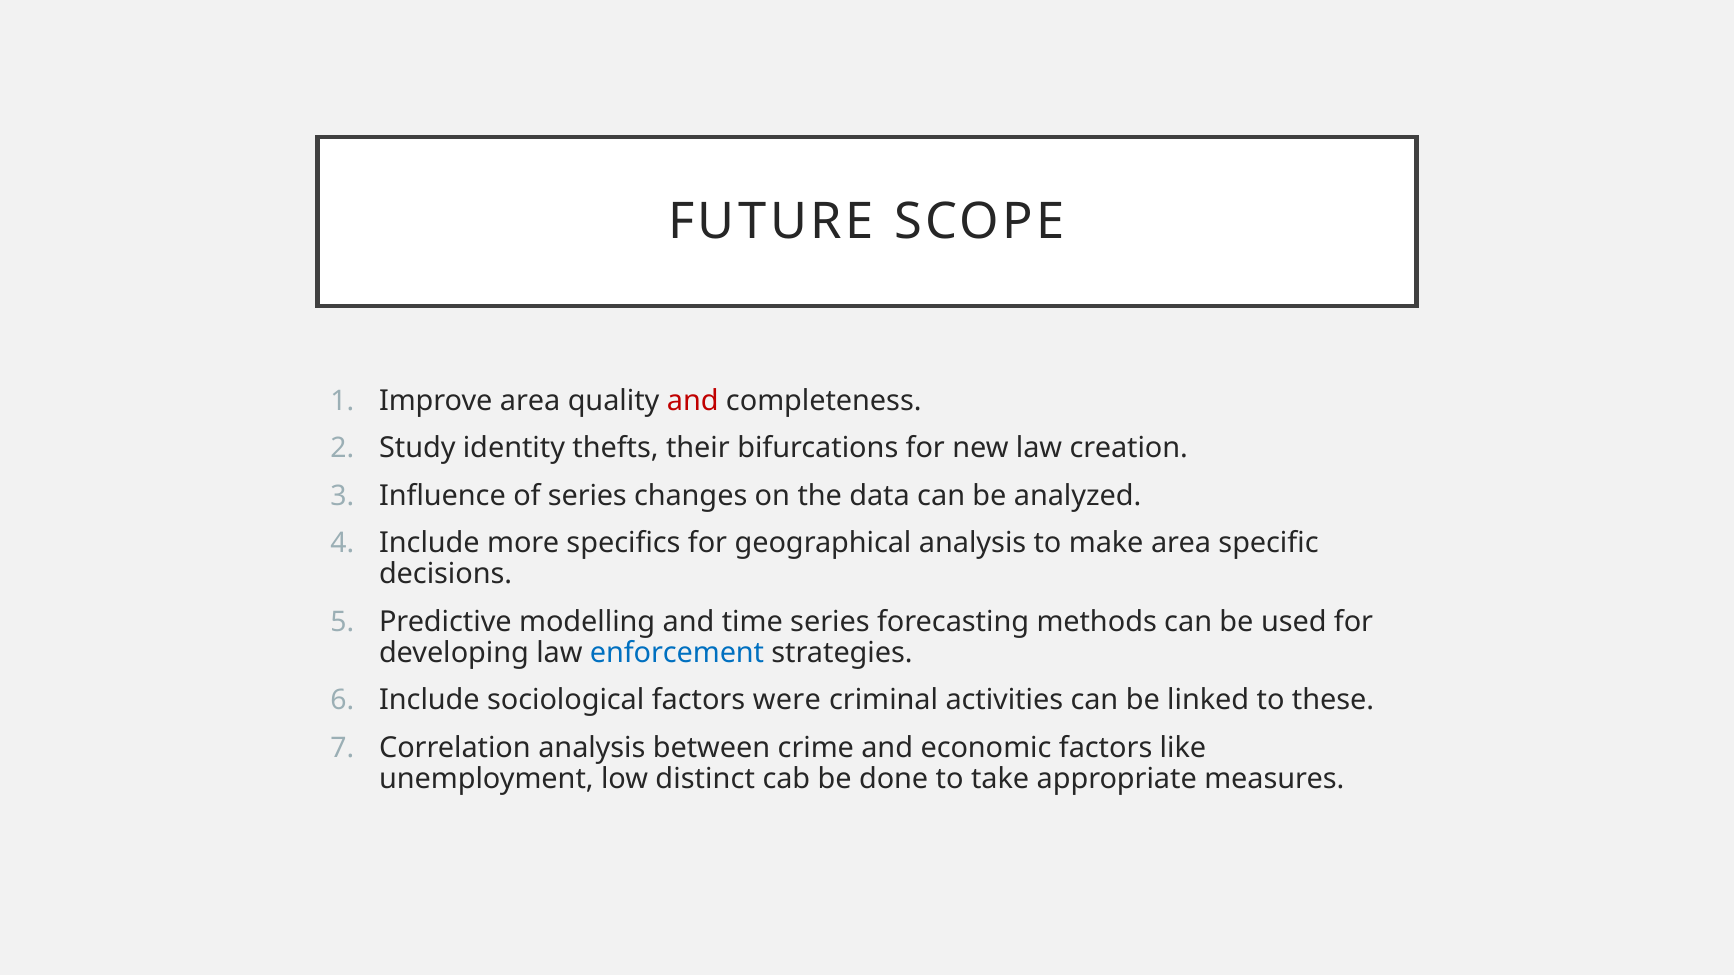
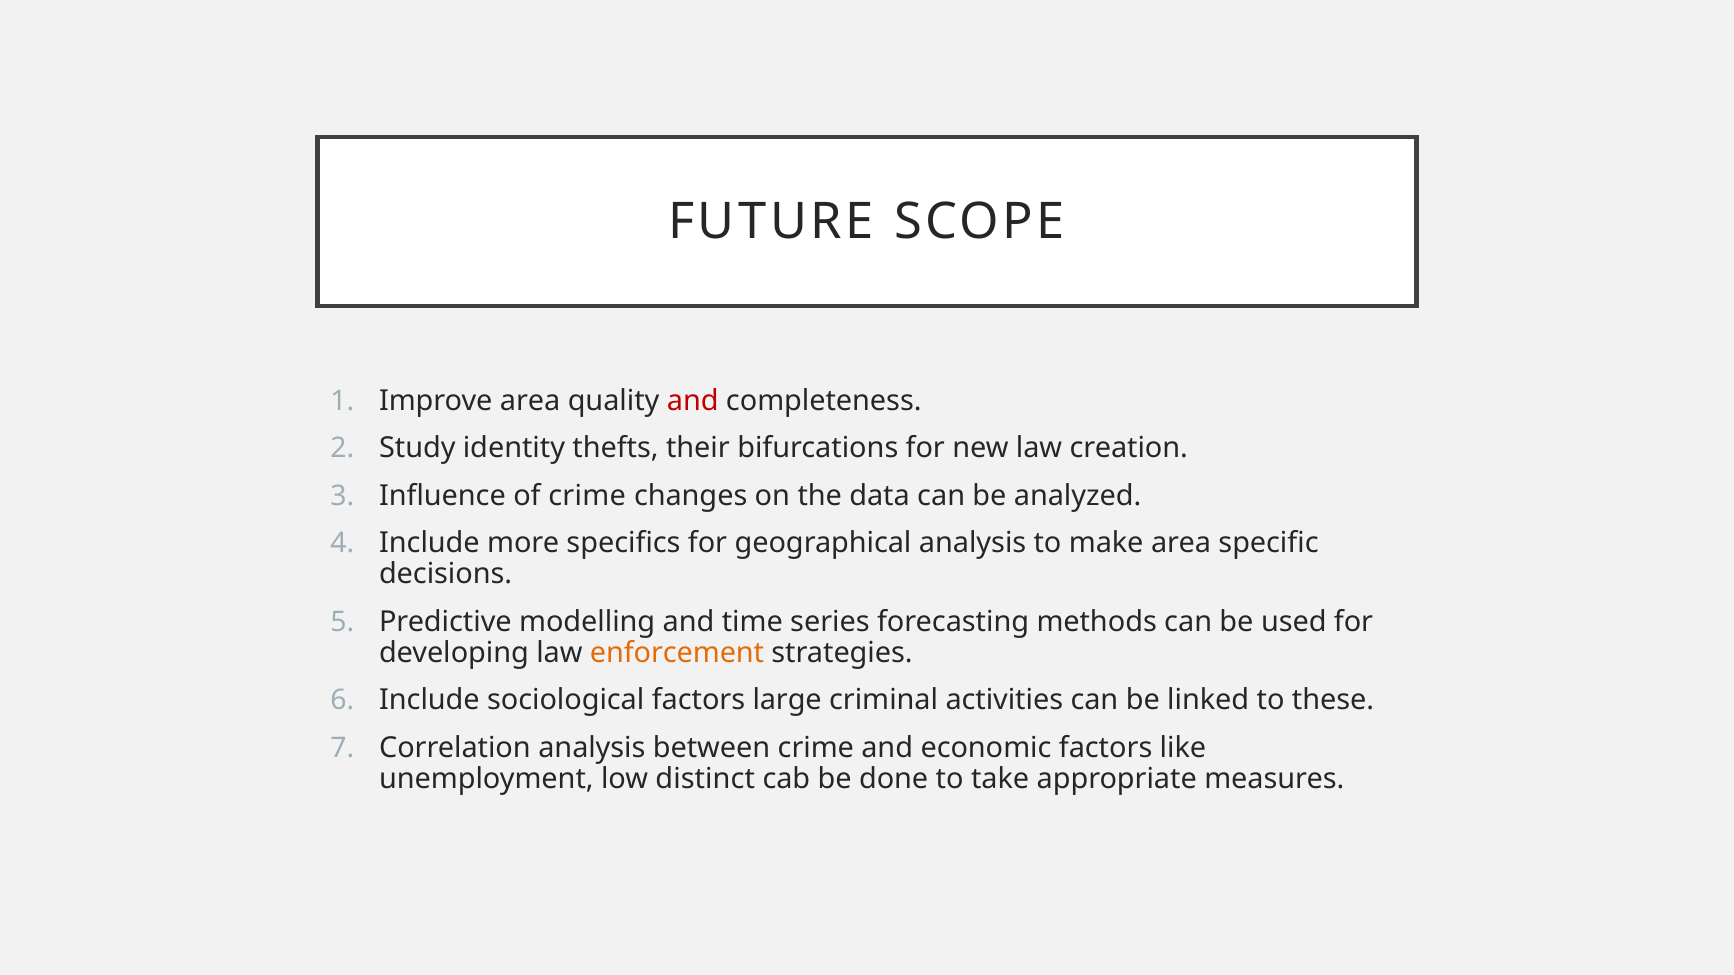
of series: series -> crime (587, 496)
enforcement colour: blue -> orange (677, 653)
were: were -> large (787, 700)
